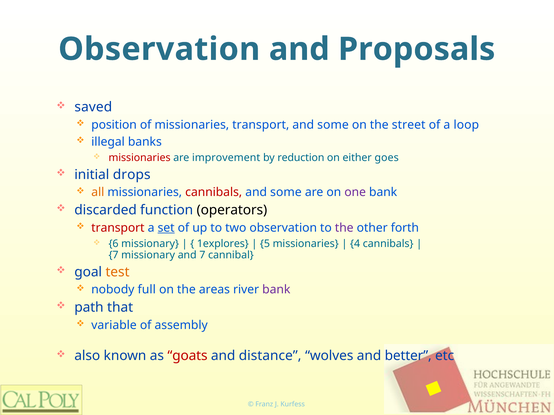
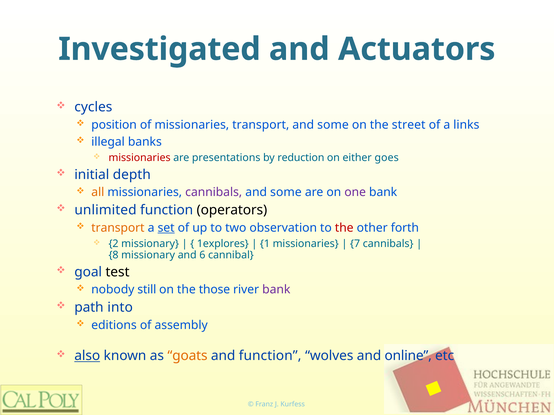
Observation: Observation -> Investigated (159, 49)
Proposals: Proposals -> Actuators (417, 49)
saved: saved -> cycles (93, 107)
loop: loop -> links (466, 125)
improvement: improvement -> presentations (226, 158)
drops: drops -> depth (132, 175)
cannibals colour: red -> purple (214, 193)
discarded: discarded -> unlimited (106, 210)
transport colour: red -> orange (118, 228)
the colour: purple -> red (344, 228)
6: 6 -> 2 (114, 244)
5: 5 -> 1 (265, 244)
4: 4 -> 7 (355, 244)
7: 7 -> 8 (114, 255)
and 7: 7 -> 6 (202, 255)
test colour: orange -> black (118, 272)
full: full -> still (147, 290)
areas: areas -> those (214, 290)
that: that -> into (120, 308)
variable: variable -> editions (114, 325)
also underline: none -> present (87, 356)
goats colour: red -> orange (188, 356)
and distance: distance -> function (270, 356)
better: better -> online (408, 356)
